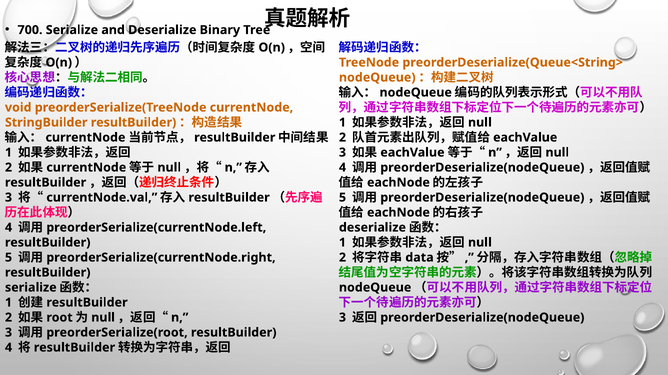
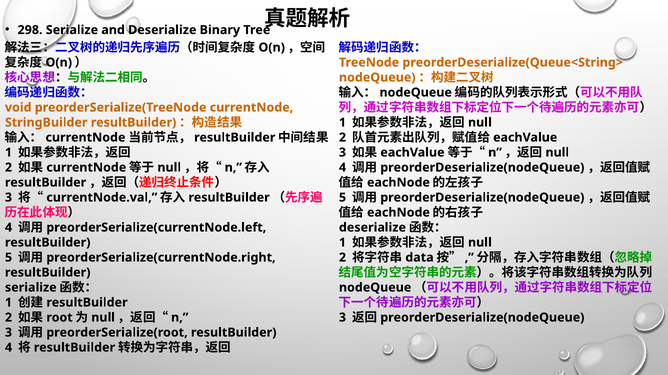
700: 700 -> 298 (30, 30)
